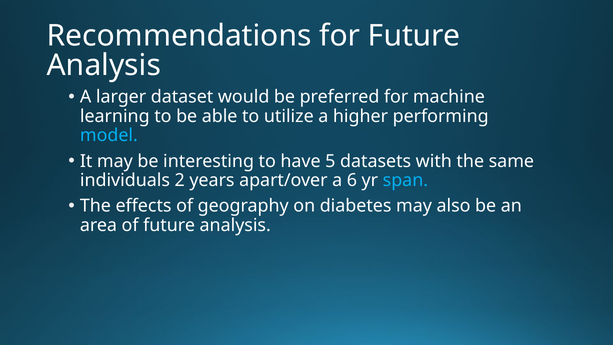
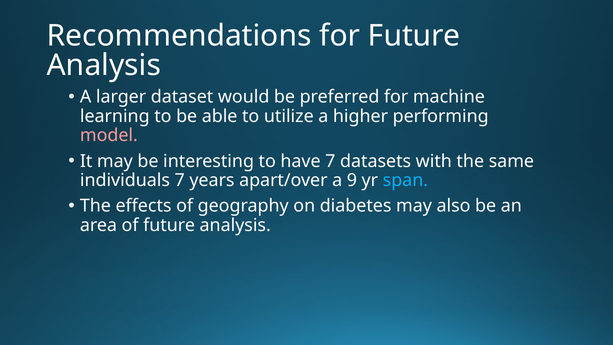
model colour: light blue -> pink (109, 135)
have 5: 5 -> 7 (330, 161)
individuals 2: 2 -> 7 (180, 180)
6: 6 -> 9 (352, 180)
